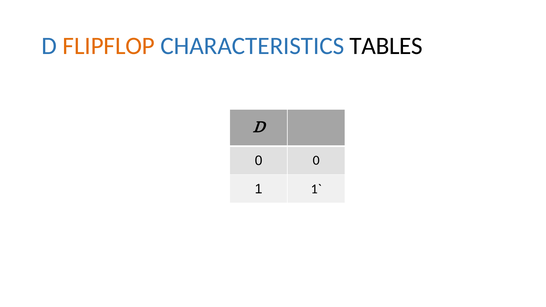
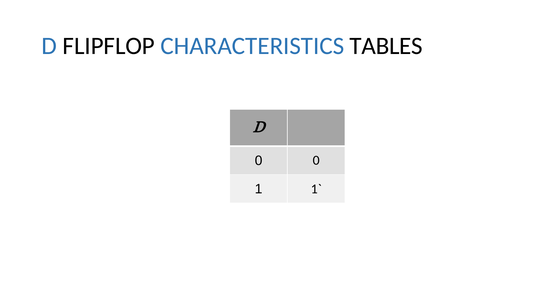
FLIPFLOP colour: orange -> black (109, 46)
